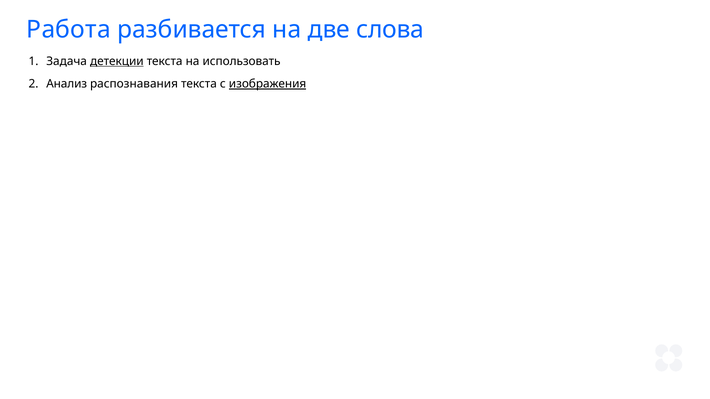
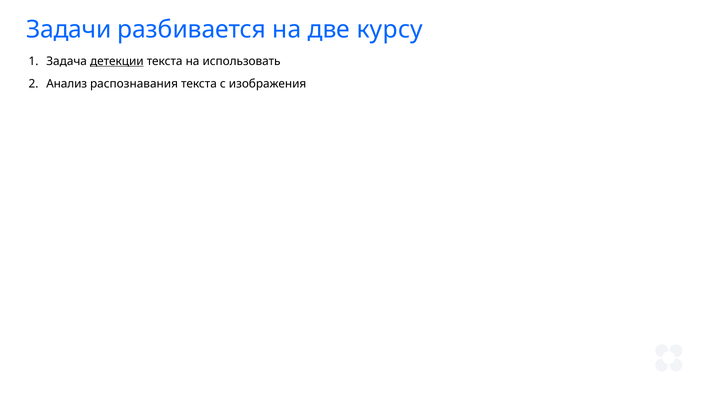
Работа: Работа -> Задачи (69, 30)
слова: слова -> курсу (390, 30)
изображения underline: present -> none (268, 84)
